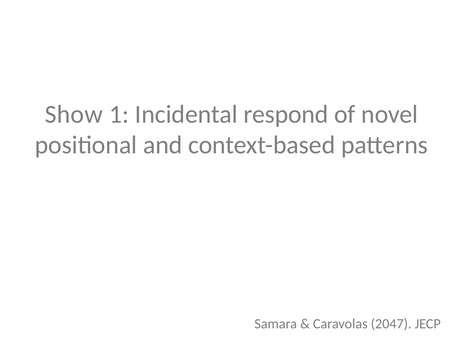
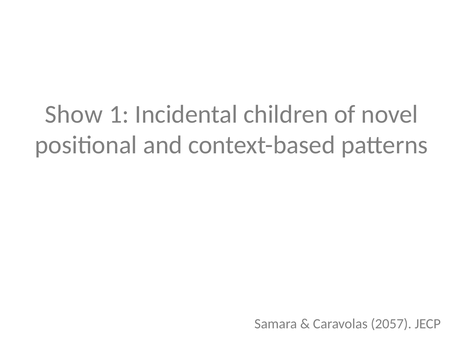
respond: respond -> children (286, 114)
2047: 2047 -> 2057 (391, 324)
